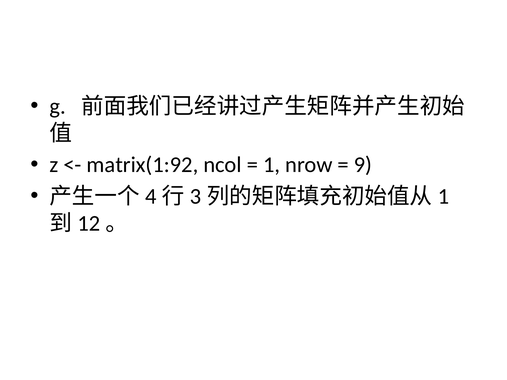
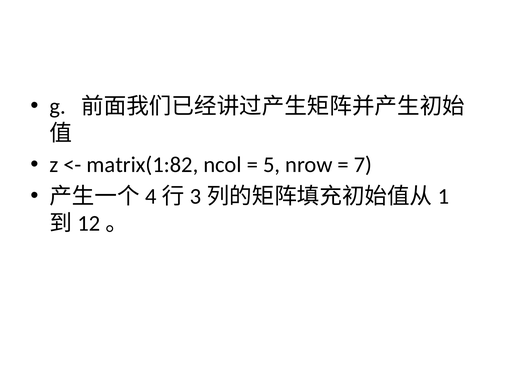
matrix(1:92: matrix(1:92 -> matrix(1:82 (142, 165)
1: 1 -> 5 (272, 165)
9: 9 -> 7 (363, 165)
